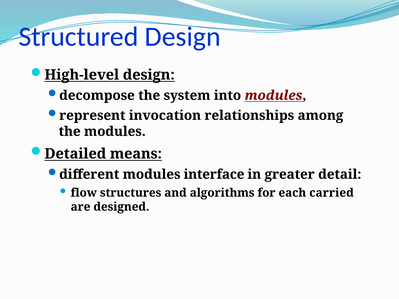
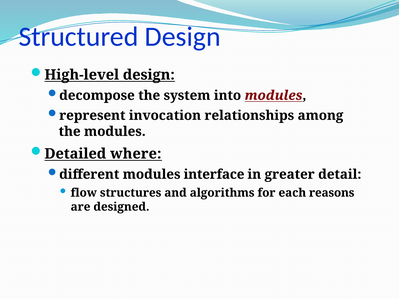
means: means -> where (136, 154)
carried: carried -> reasons (332, 193)
